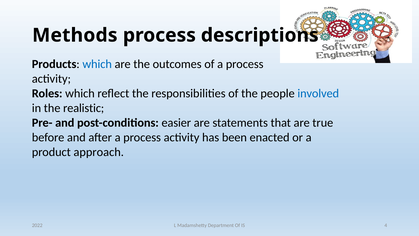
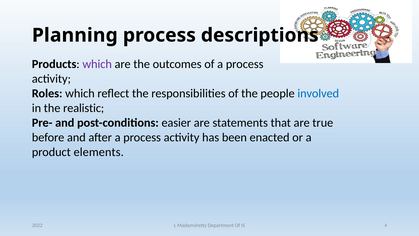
Methods: Methods -> Planning (75, 35)
which colour: blue -> purple (97, 64)
approach: approach -> elements (99, 152)
